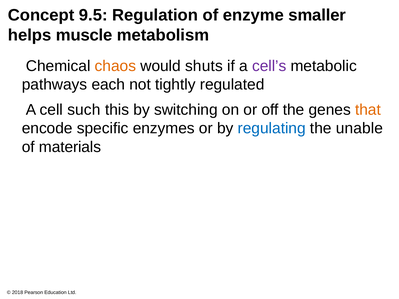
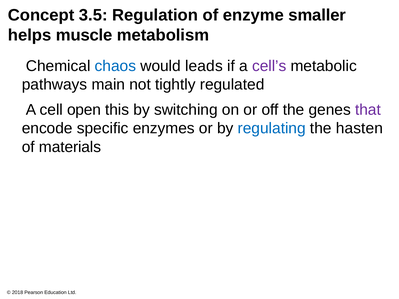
9.5: 9.5 -> 3.5 (93, 15)
chaos colour: orange -> blue (115, 66)
shuts: shuts -> leads (204, 66)
each: each -> main (108, 85)
such: such -> open (84, 110)
that colour: orange -> purple (368, 110)
unable: unable -> hasten (359, 128)
